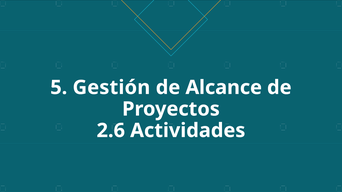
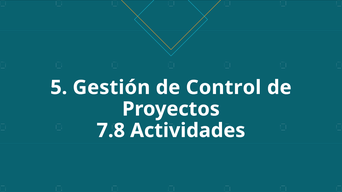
Alcance: Alcance -> Control (224, 88)
2.6: 2.6 -> 7.8 (111, 131)
